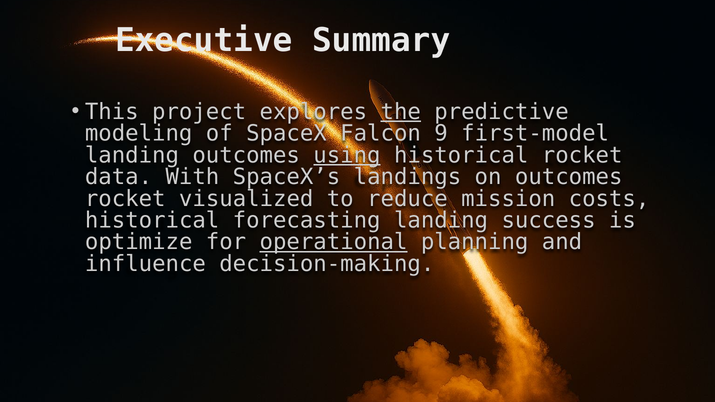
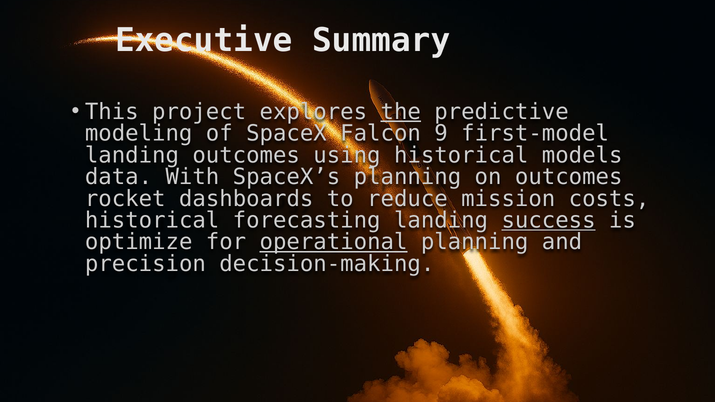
using underline: present -> none (347, 155)
historical rocket: rocket -> models (582, 155)
SpaceX’s landings: landings -> planning (407, 177)
visualized: visualized -> dashboards (246, 199)
success underline: none -> present (549, 220)
influence: influence -> precision (145, 264)
